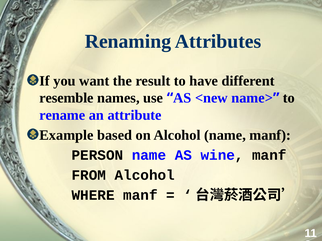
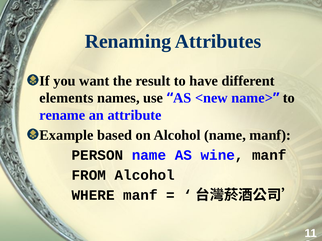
resemble: resemble -> elements (66, 98)
